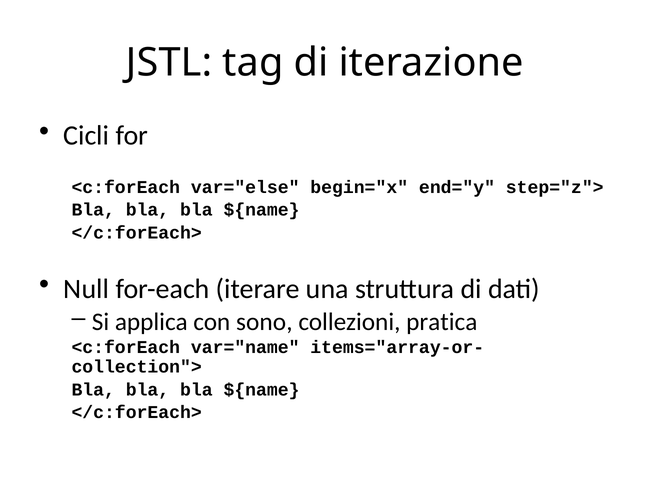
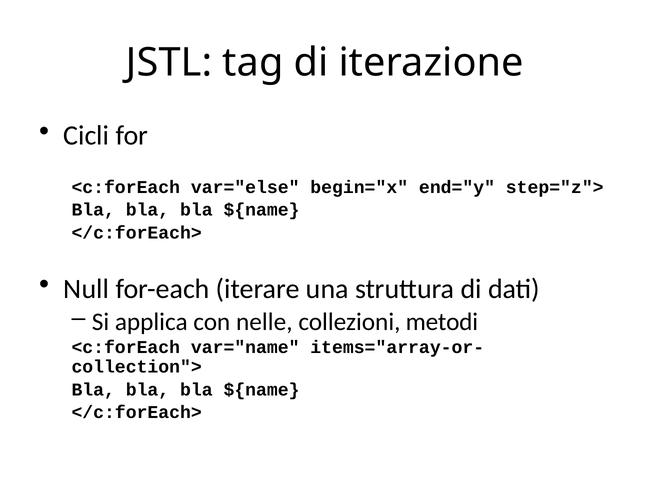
sono: sono -> nelle (264, 322)
pratica: pratica -> metodi (442, 322)
